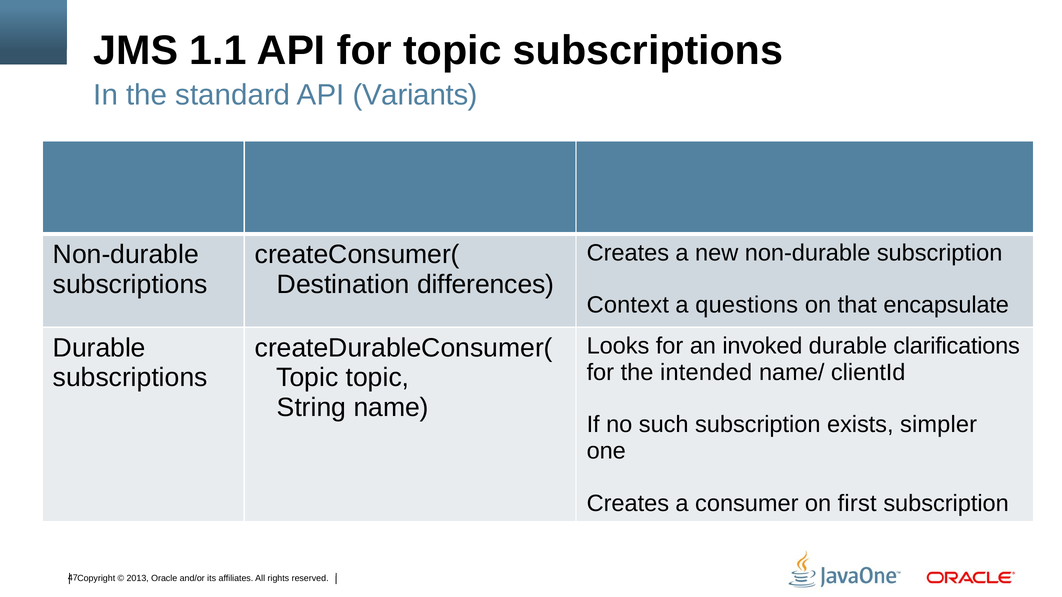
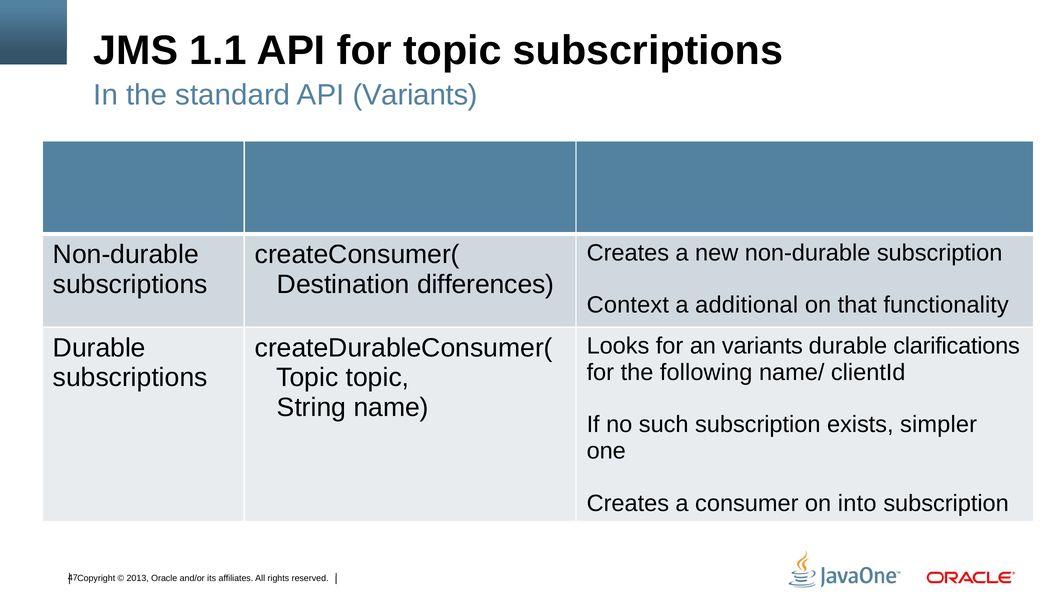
questions: questions -> additional (747, 305)
encapsulate: encapsulate -> functionality (946, 305)
an invoked: invoked -> variants (762, 346)
intended: intended -> following (706, 373)
first: first -> into (857, 504)
